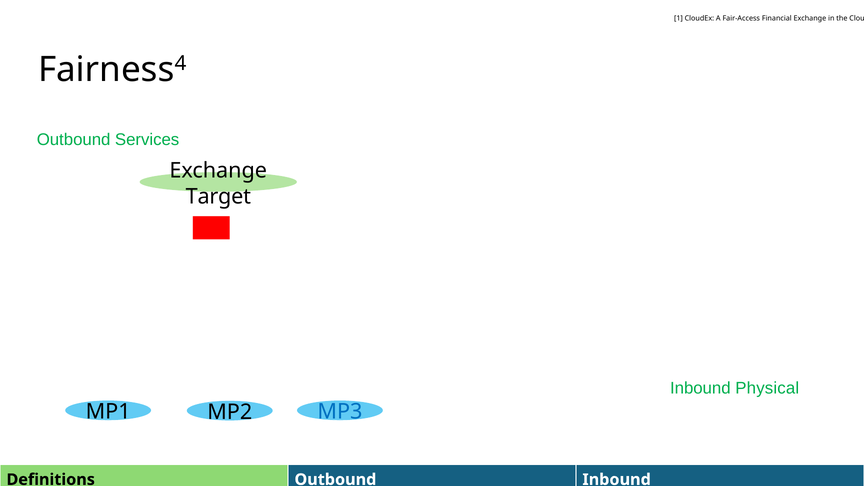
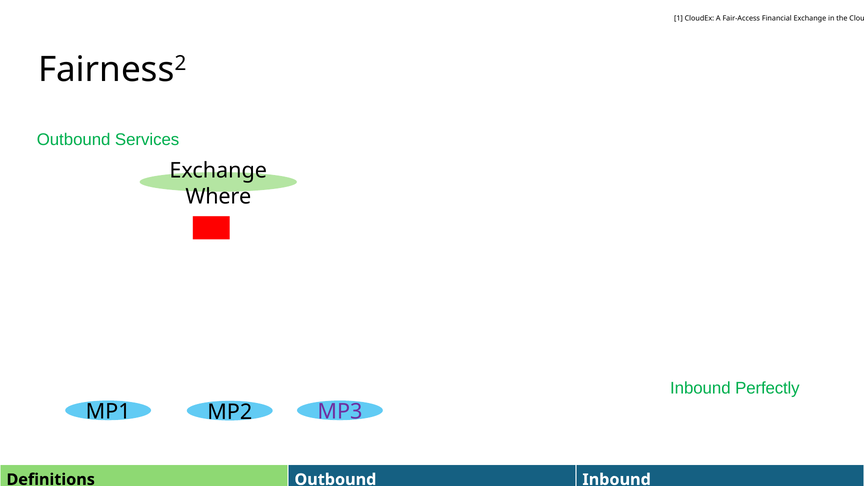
4: 4 -> 2 (181, 64)
Target: Target -> Where (218, 196)
Physical: Physical -> Perfectly (767, 388)
MP3 colour: blue -> purple (340, 412)
